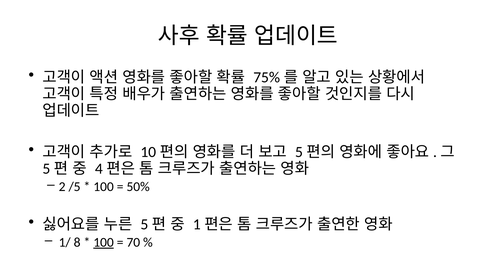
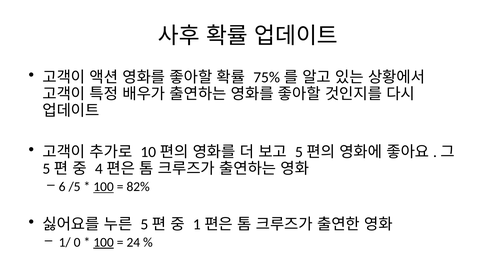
2: 2 -> 6 (62, 187)
100 underline: none -> present (104, 187)
50%: 50% -> 82% (138, 187)
8: 8 -> 0 (77, 242)
70: 70 -> 24 (133, 242)
